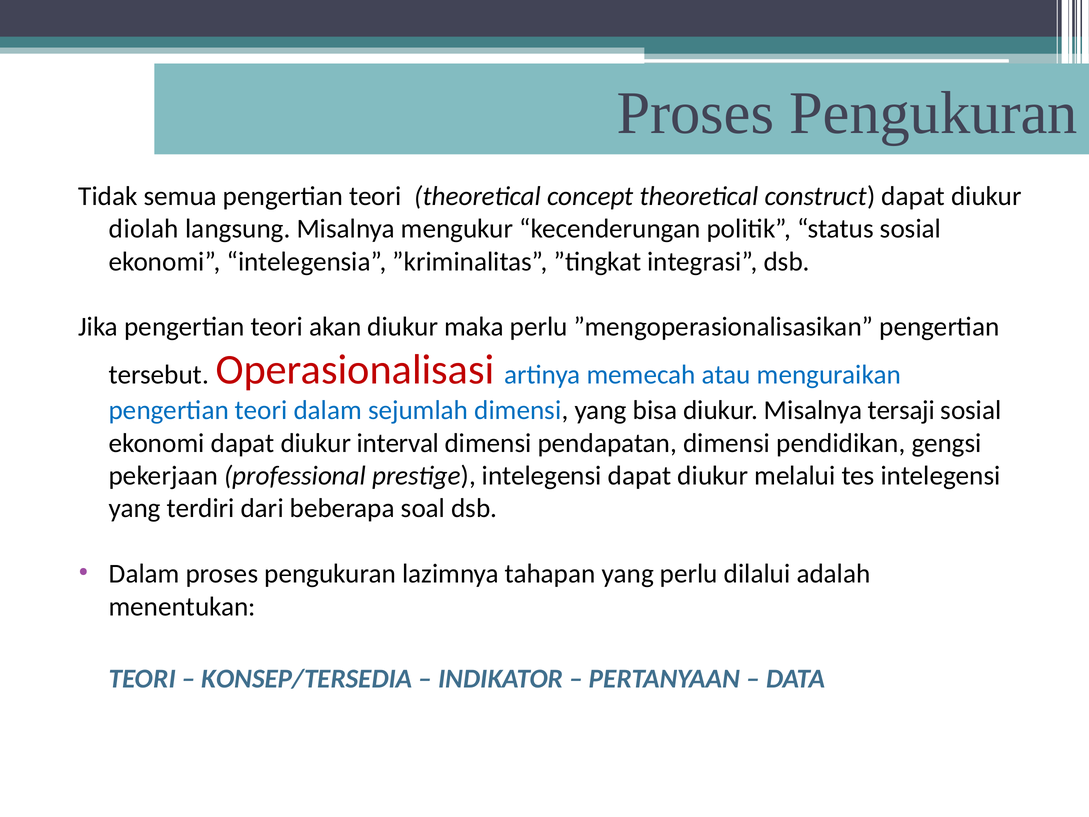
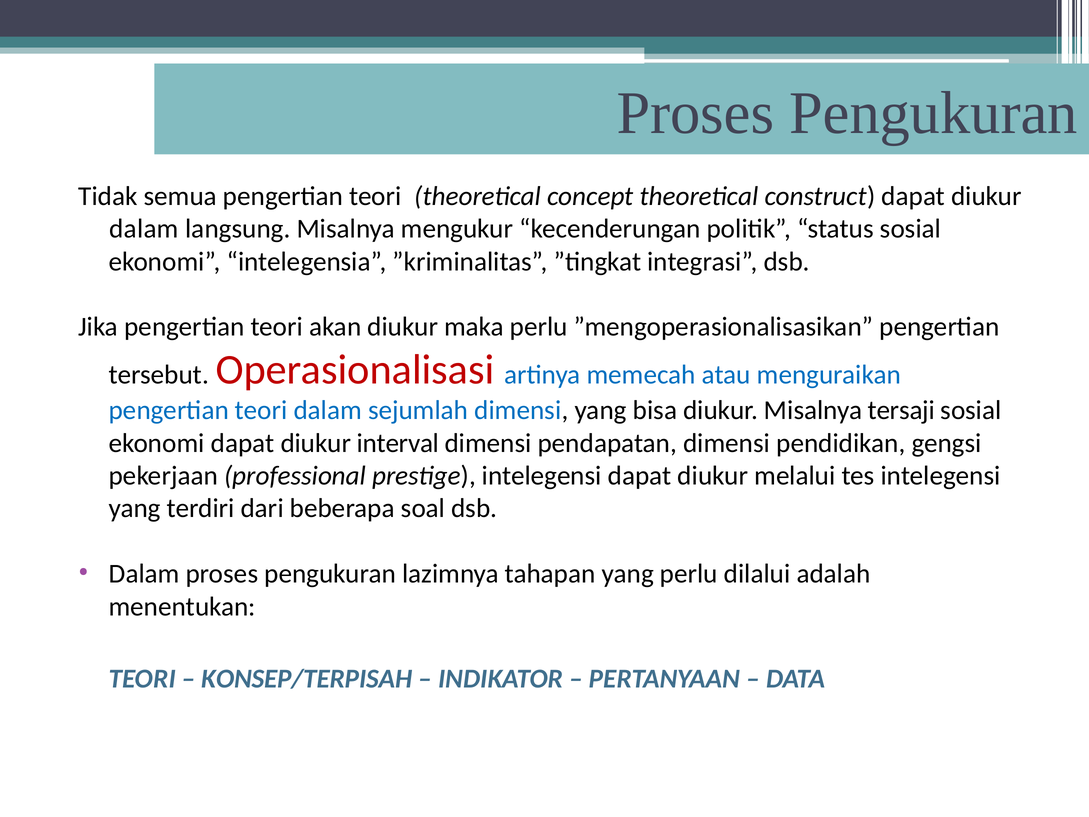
diolah: diolah -> dalam (144, 229)
KONSEP/TERSEDIA: KONSEP/TERSEDIA -> KONSEP/TERPISAH (307, 678)
